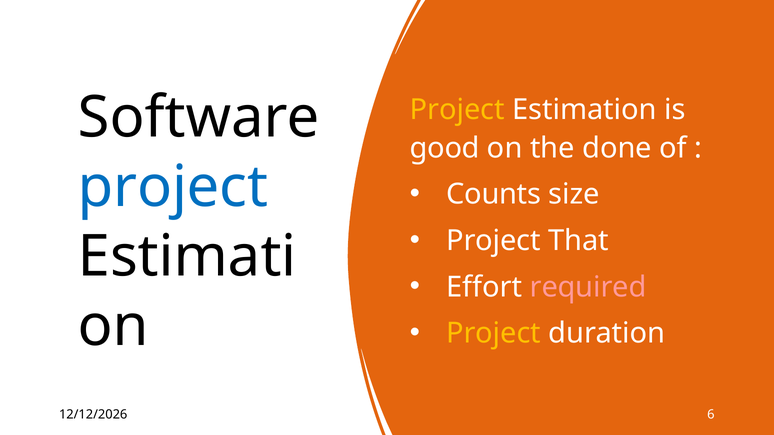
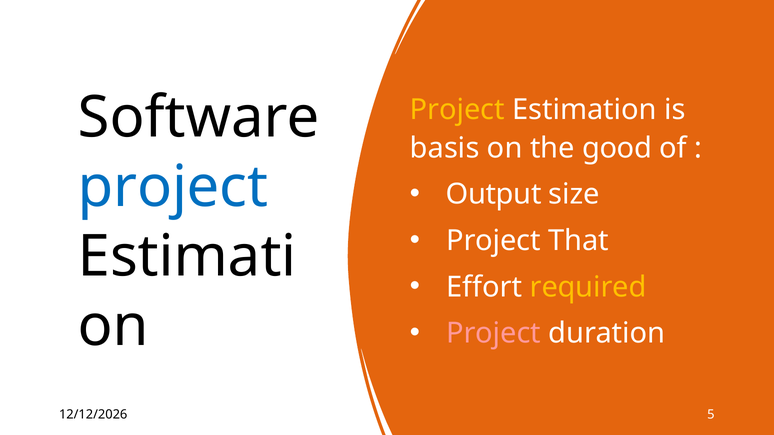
good: good -> basis (445, 148)
done: done -> good (617, 148)
Counts: Counts -> Output (494, 195)
required colour: pink -> yellow (588, 287)
Project colour: yellow -> pink (494, 334)
6: 6 -> 5 (711, 415)
